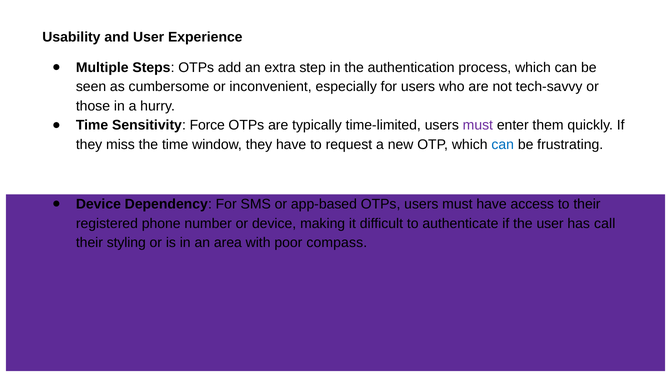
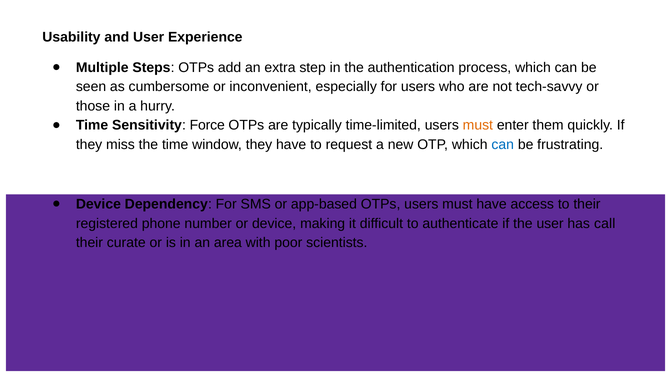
must colour: purple -> orange (478, 126)
styling: styling -> curate (126, 243)
compass: compass -> scientists (337, 243)
